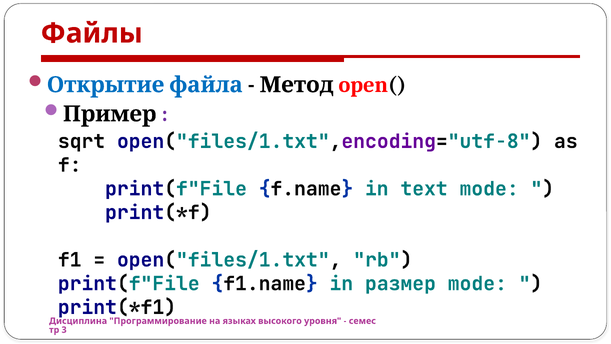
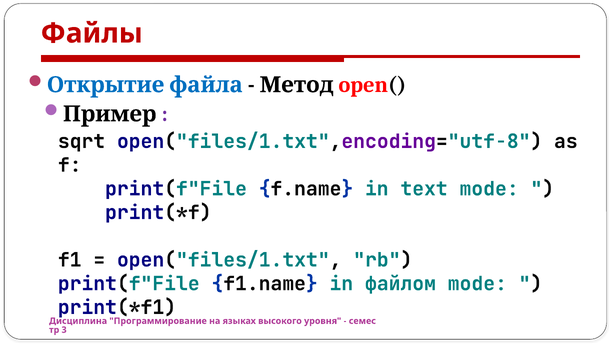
размер: размер -> файлом (400, 283)
